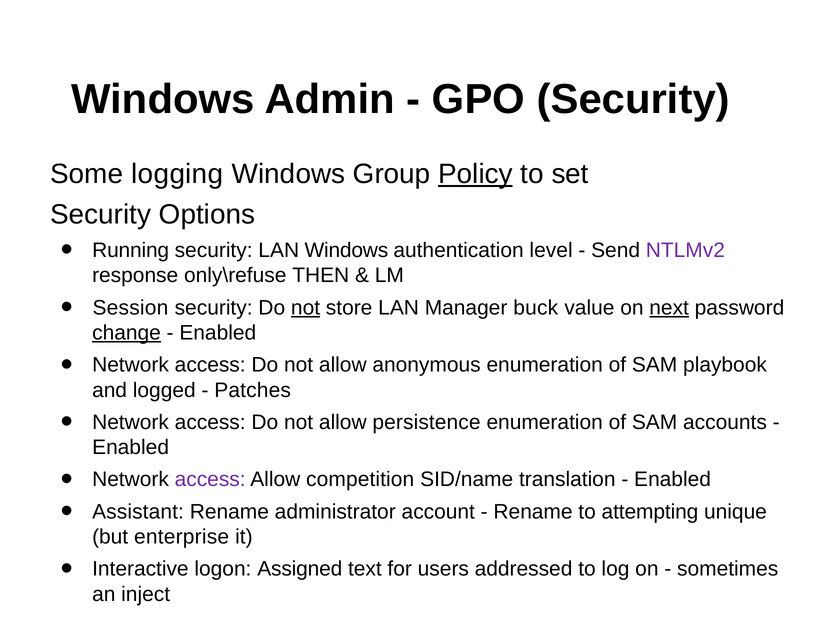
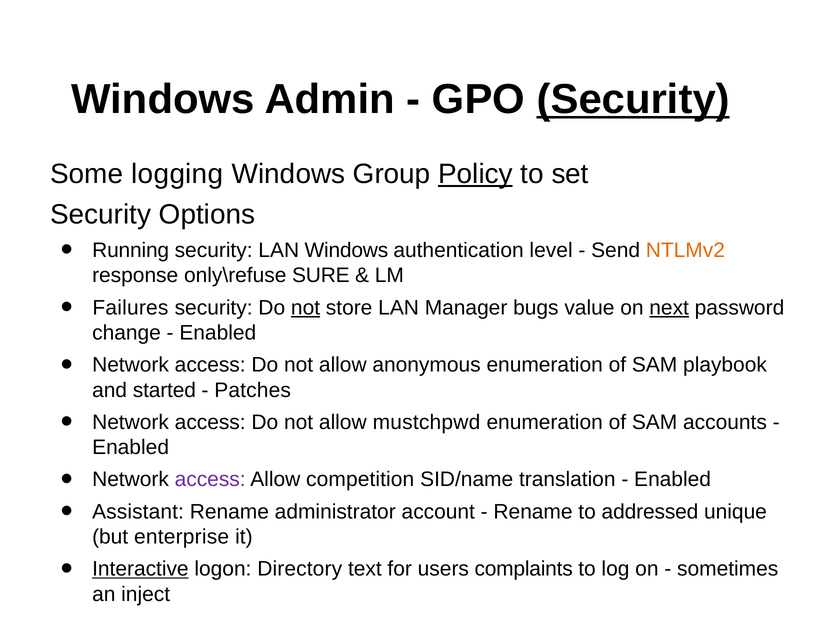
Security underline: none -> present (633, 99)
NTLMv2 colour: purple -> orange (685, 250)
THEN: THEN -> SURE (321, 275)
Session: Session -> Failures (130, 307)
buck: buck -> bugs (536, 307)
change underline: present -> none (126, 333)
logged: logged -> started (164, 390)
persistence: persistence -> mustchpwd (426, 422)
attempting: attempting -> addressed (650, 511)
Interactive underline: none -> present (140, 569)
Assigned: Assigned -> Directory (300, 569)
addressed: addressed -> complaints (524, 569)
